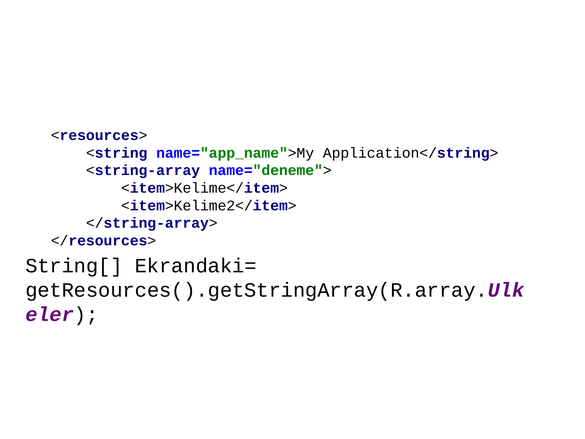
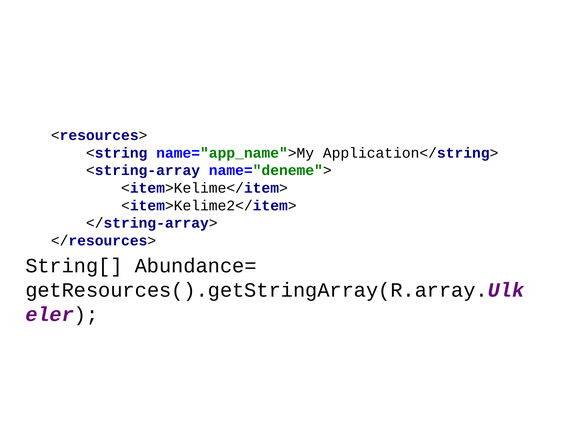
Ekrandaki=: Ekrandaki= -> Abundance= (196, 266)
